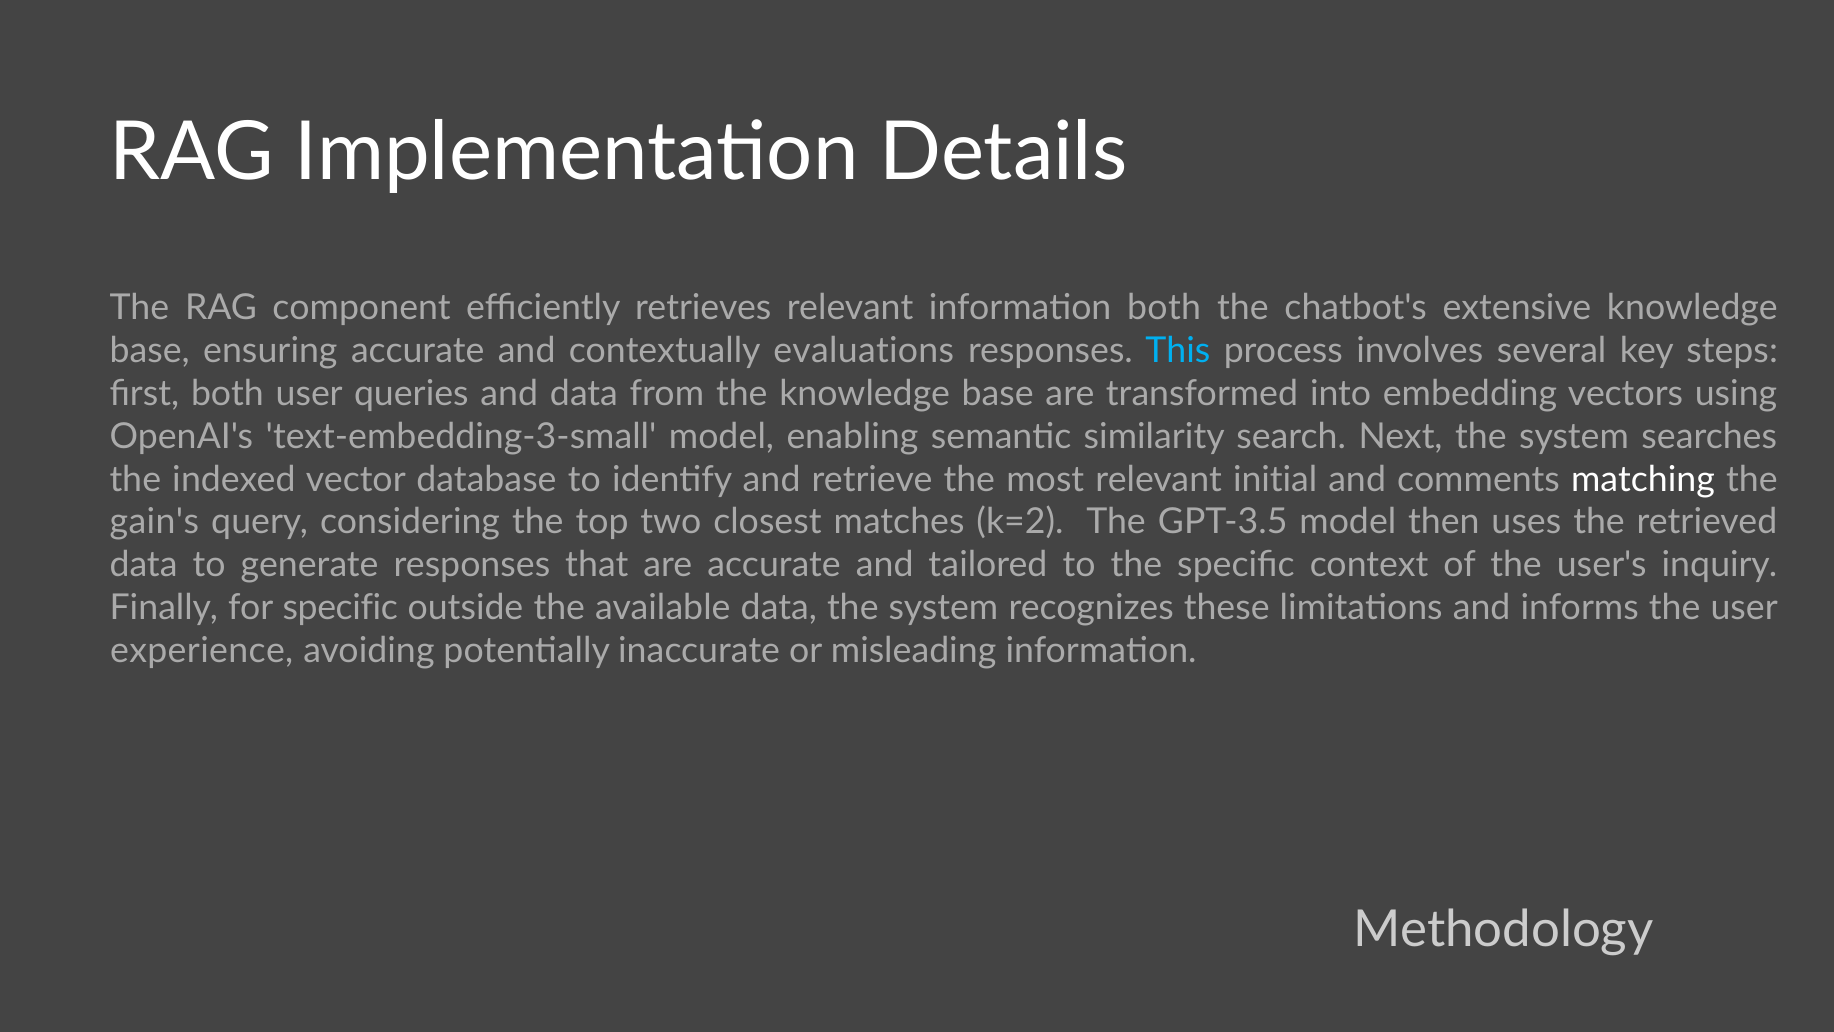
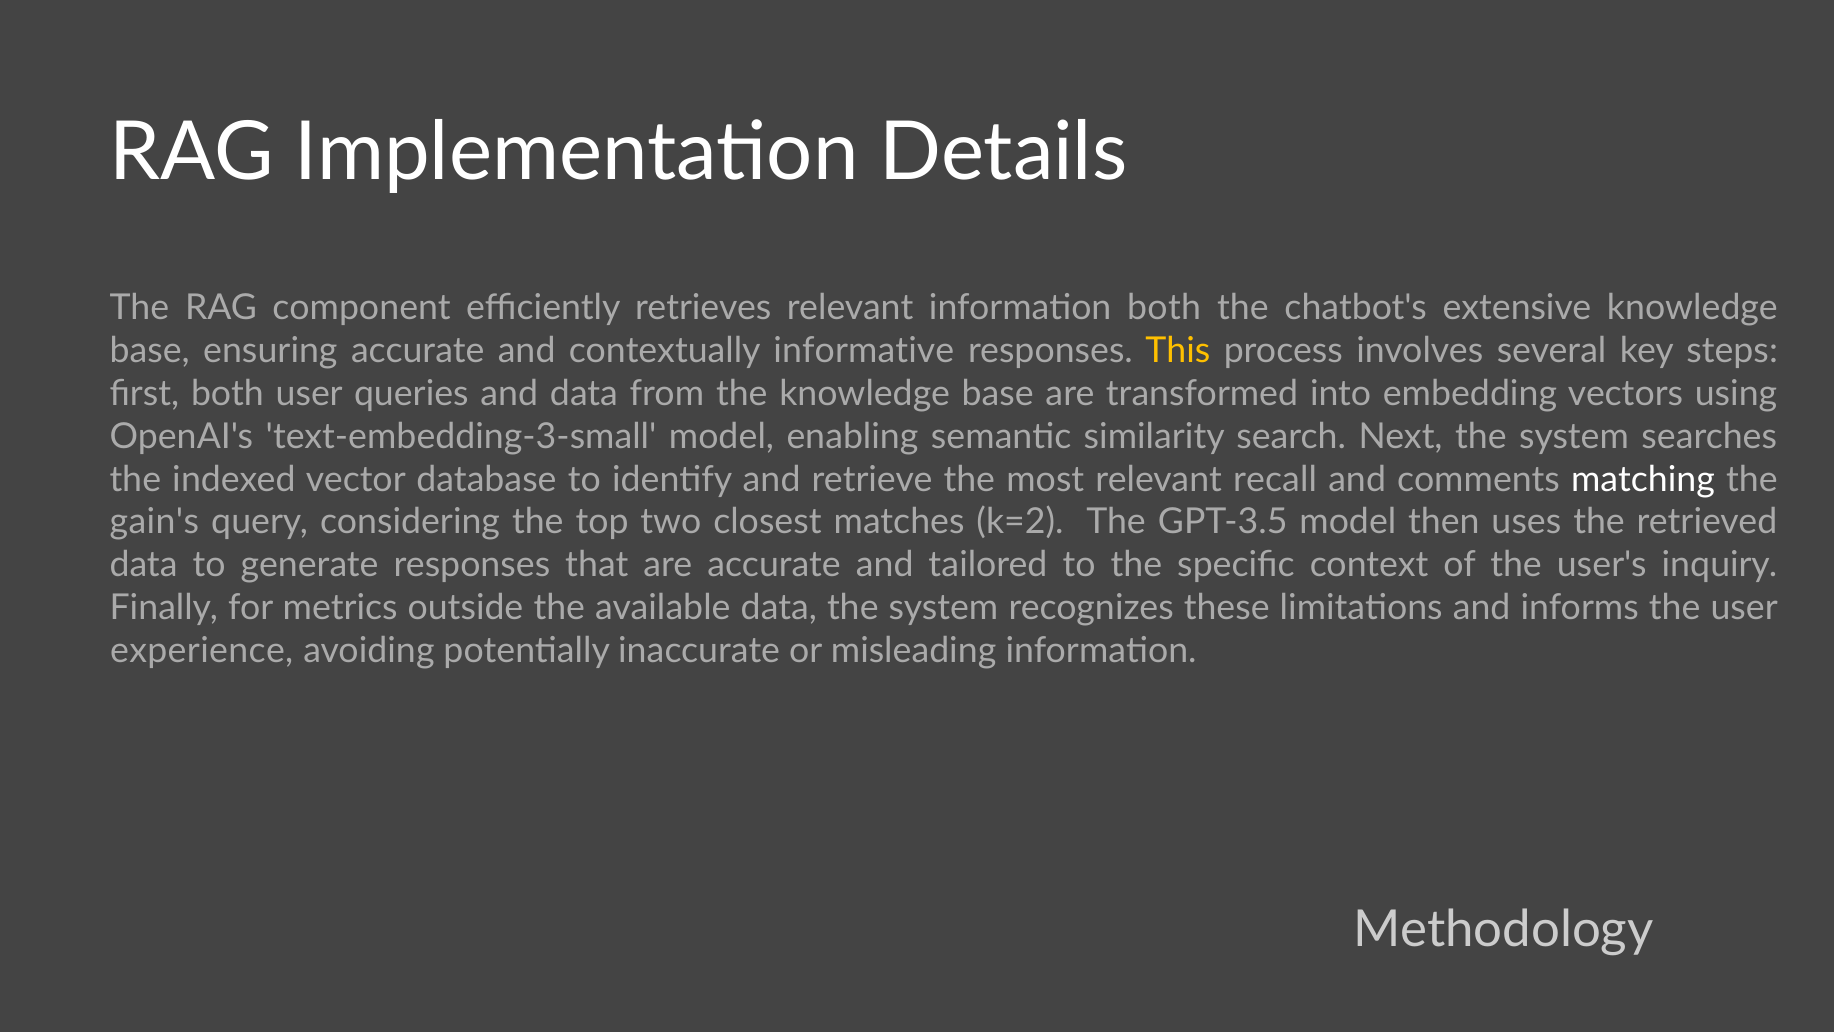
evaluations: evaluations -> informative (864, 351)
This colour: light blue -> yellow (1178, 351)
initial: initial -> recall (1275, 479)
for specific: specific -> metrics (340, 608)
